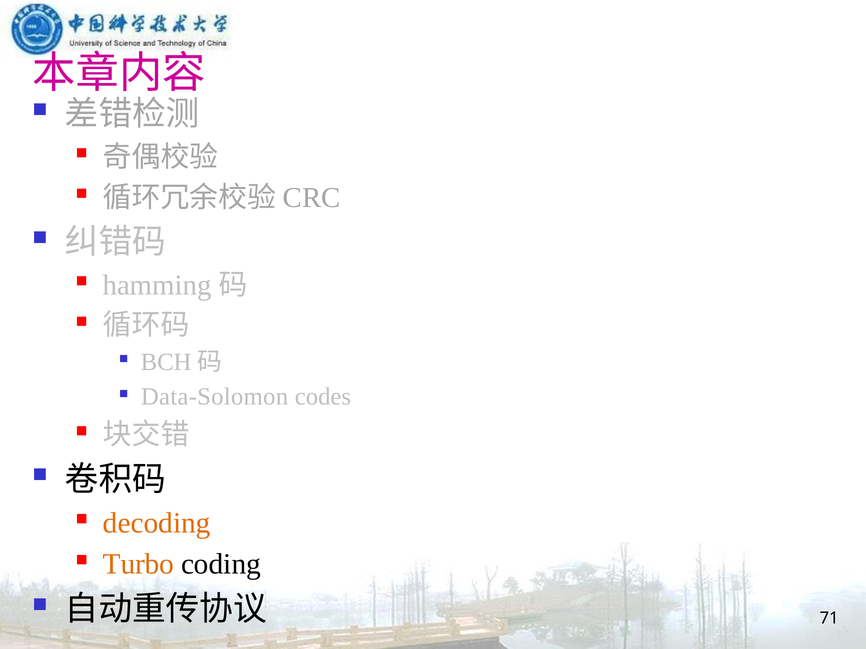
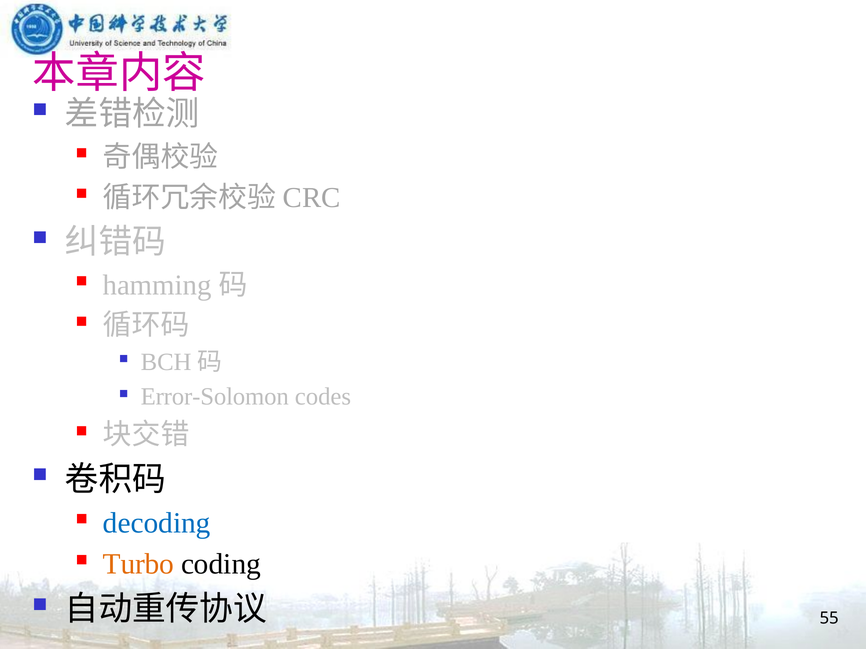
Data-Solomon: Data-Solomon -> Error-Solomon (215, 397)
decoding colour: orange -> blue (157, 523)
71: 71 -> 55 (829, 619)
